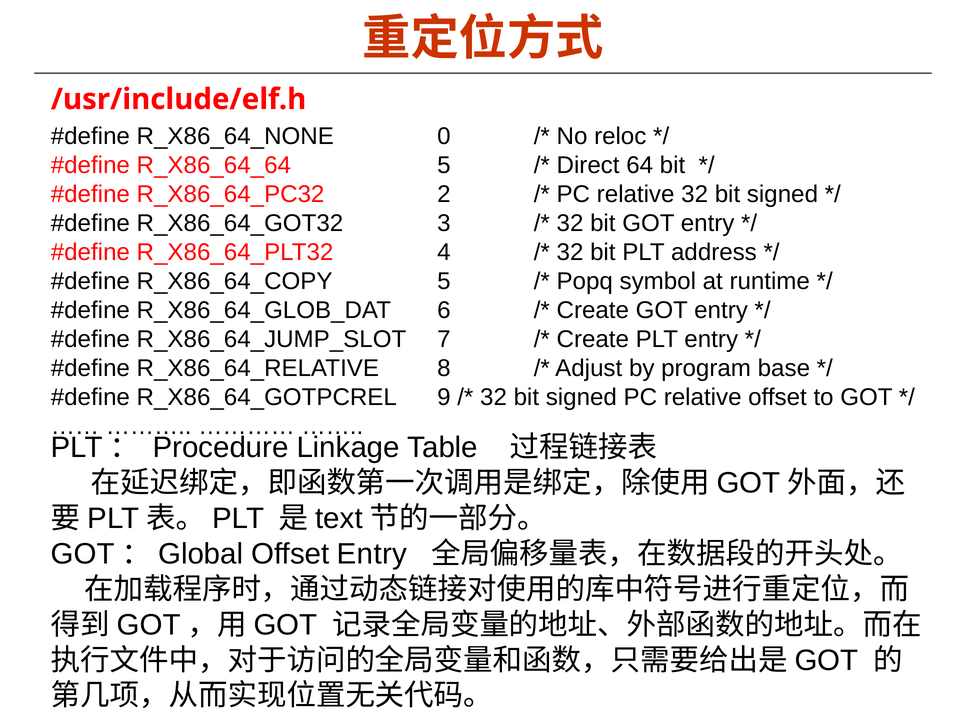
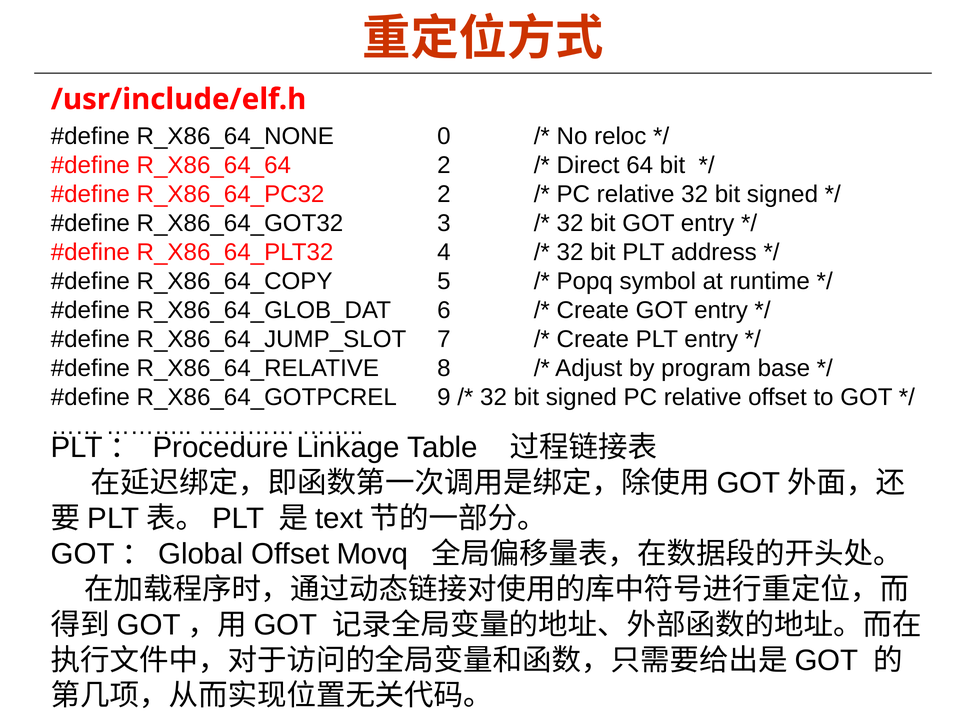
R_X86_64_64 5: 5 -> 2 (444, 165)
Offset Entry: Entry -> Movq (372, 554)
